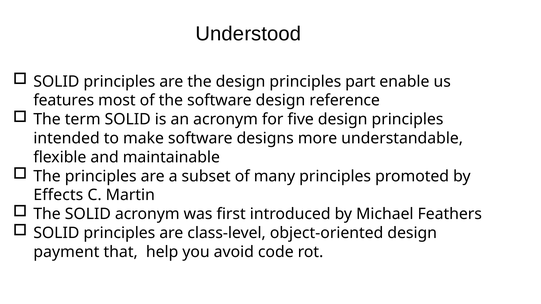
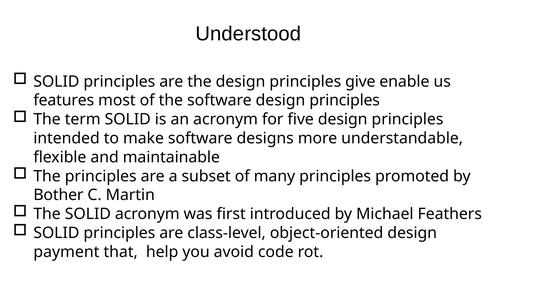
part: part -> give (360, 82)
software design reference: reference -> principles (345, 101)
Effects: Effects -> Bother (58, 195)
